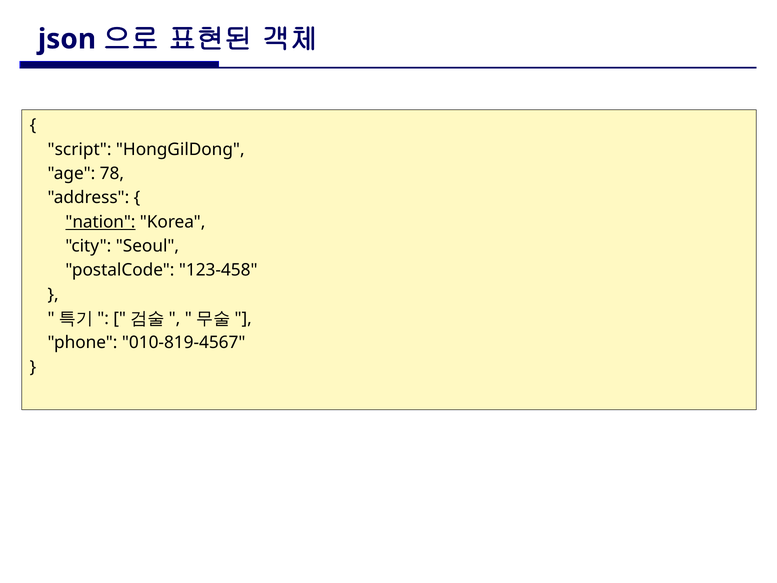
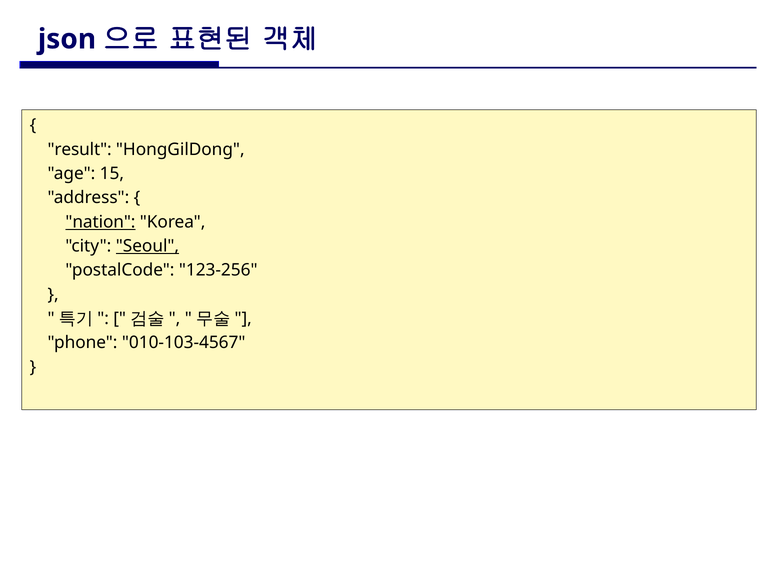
script: script -> result (80, 149)
78: 78 -> 15 (112, 173)
Seoul underline: none -> present (147, 246)
123-458: 123-458 -> 123-256 (218, 270)
010-819-4567: 010-819-4567 -> 010-103-4567 (184, 343)
